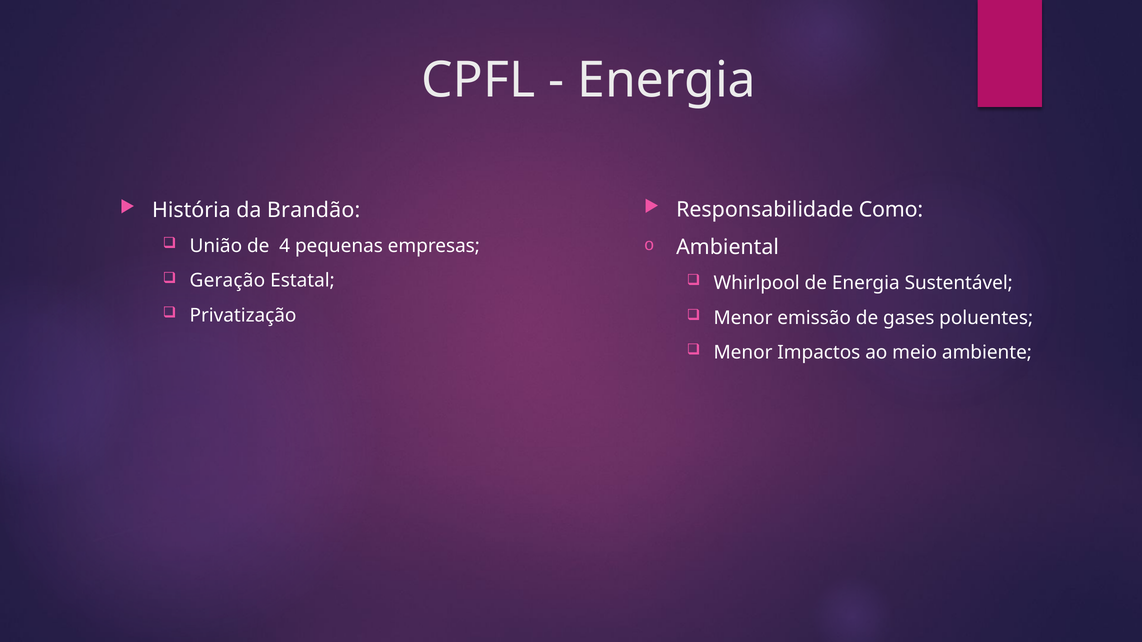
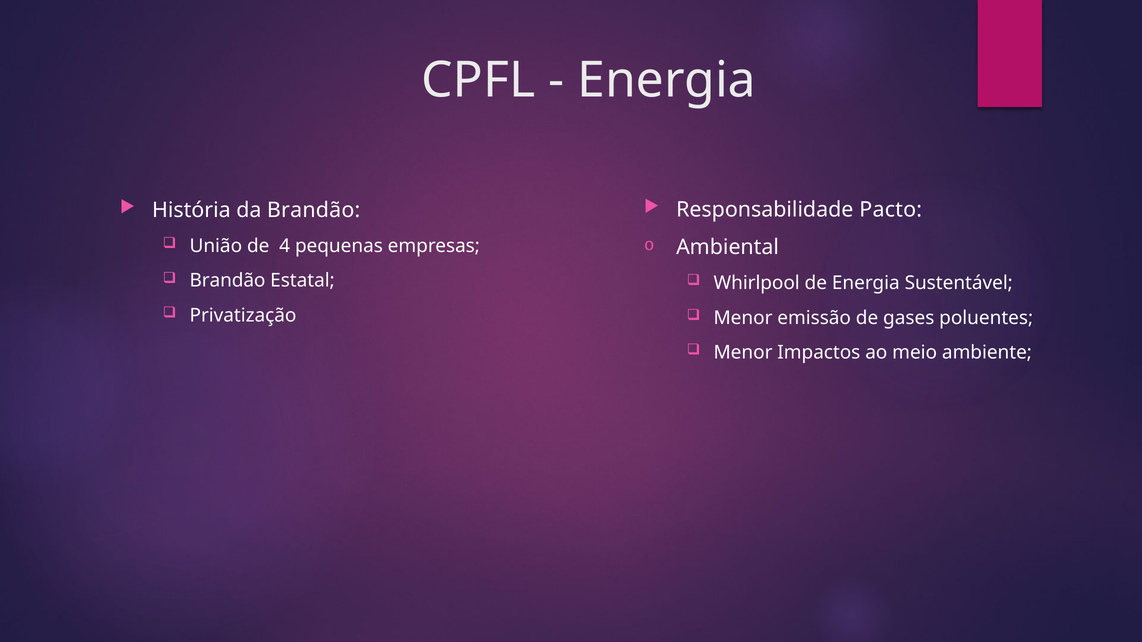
Como: Como -> Pacto (891, 210)
Geração: Geração -> Brandão (228, 281)
